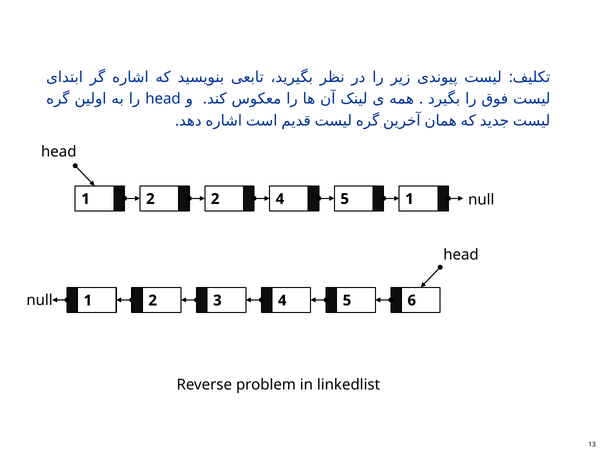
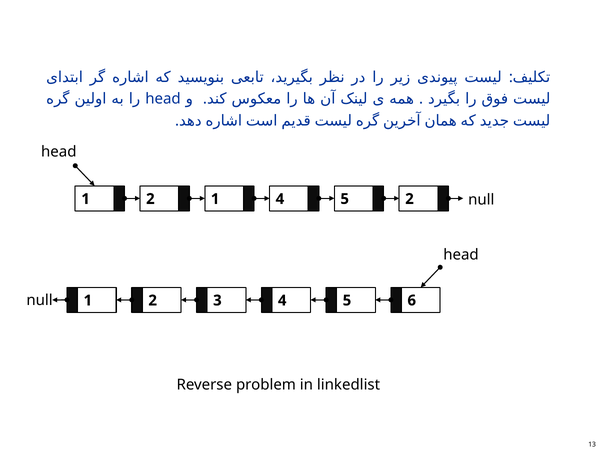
1 2 2: 2 -> 1 (215, 199)
5 1: 1 -> 2 (409, 199)
